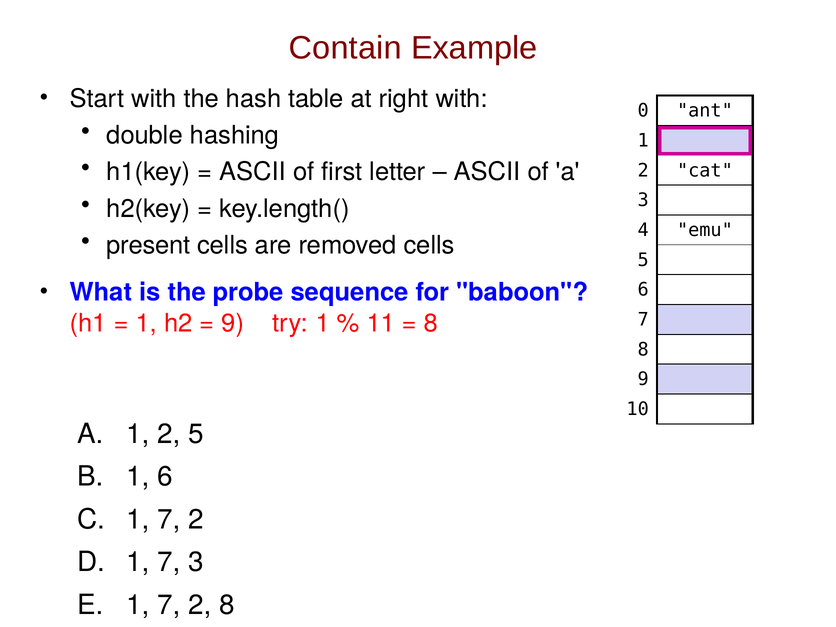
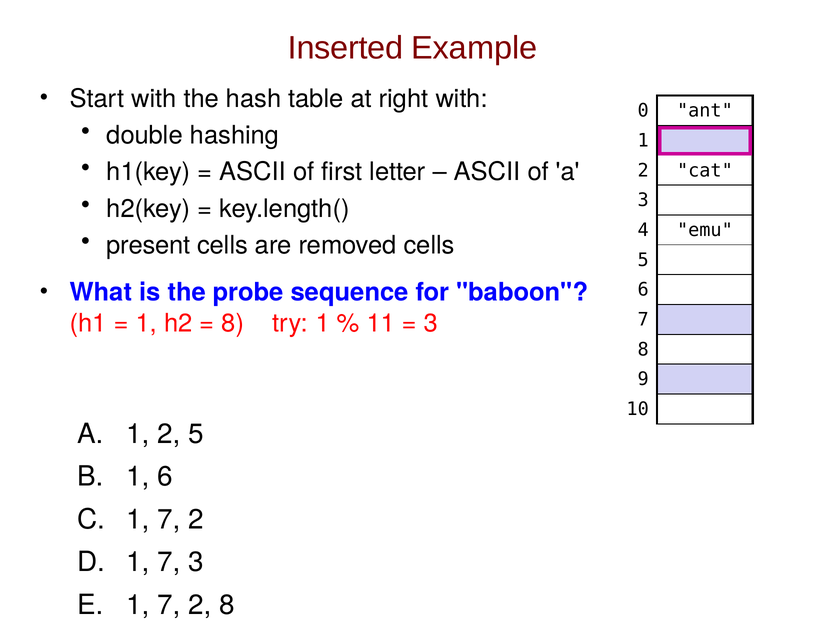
Contain: Contain -> Inserted (346, 48)
9: 9 -> 8 (233, 323)
8: 8 -> 3 (431, 323)
